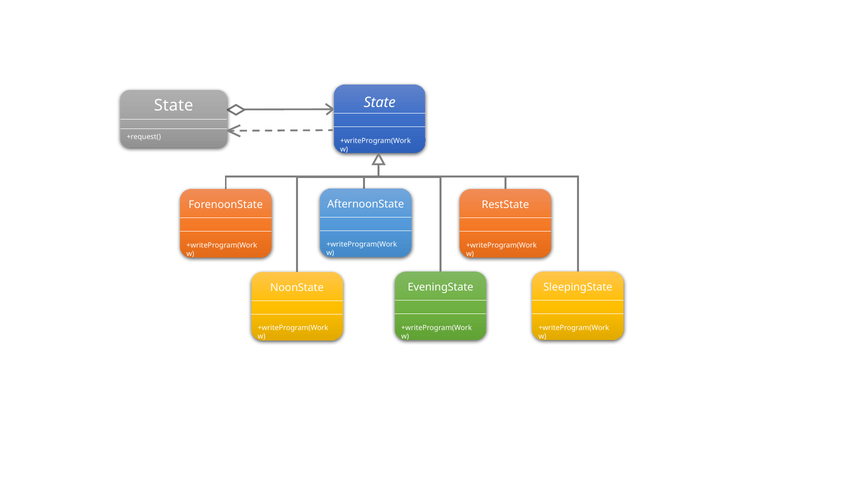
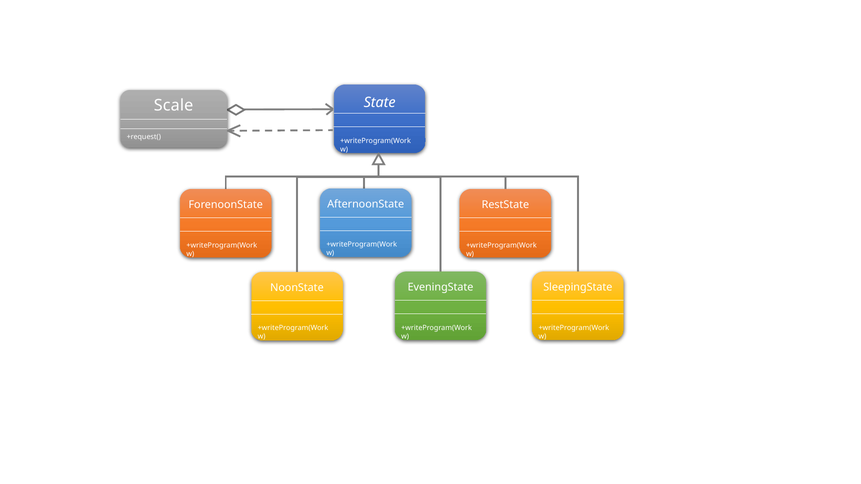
State: State -> Scale (174, 106)
